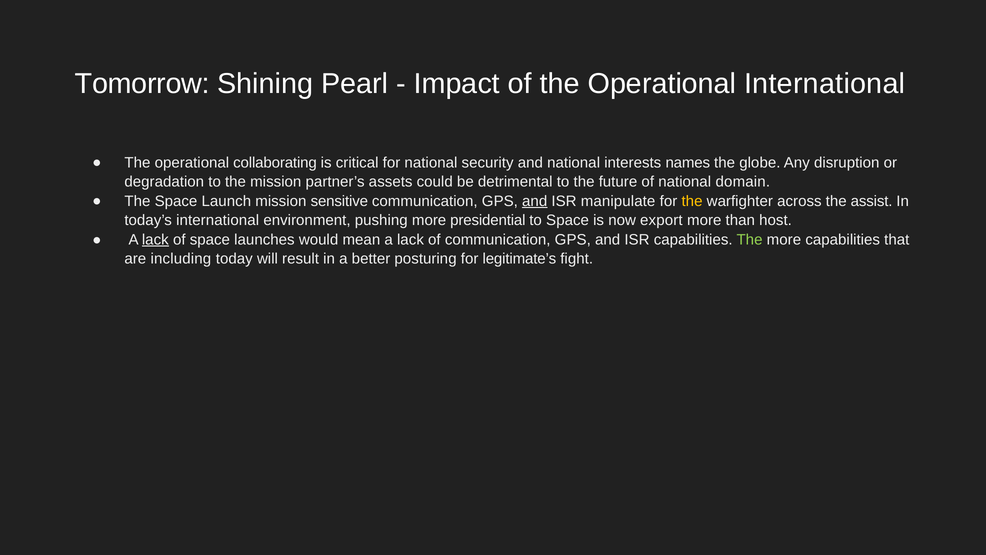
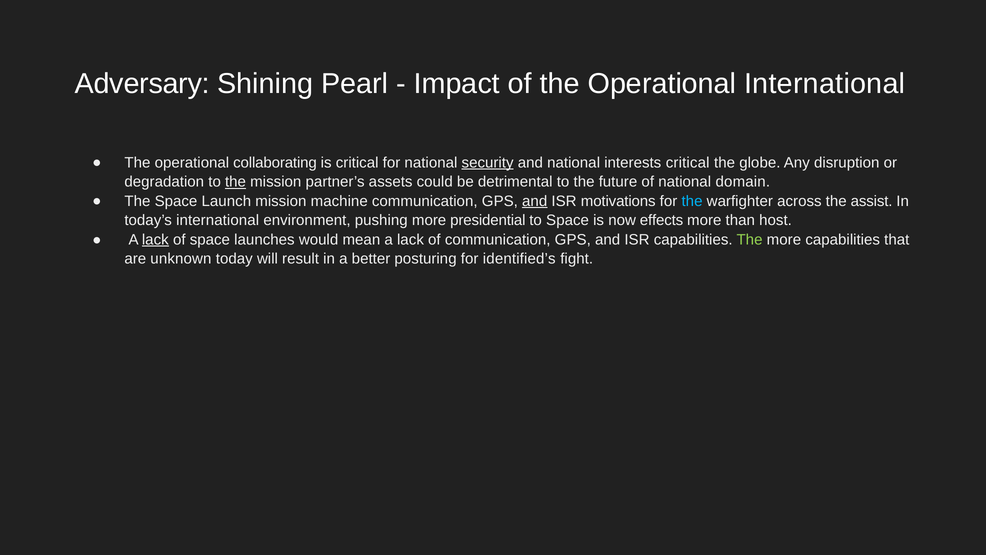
Tomorrow: Tomorrow -> Adversary (142, 84)
security underline: none -> present (488, 162)
interests names: names -> critical (688, 162)
the underline: none -> present (235, 182)
sensitive: sensitive -> machine (339, 201)
manipulate: manipulate -> motivations (618, 201)
the colour: yellow -> light blue (692, 201)
export: export -> effects (662, 220)
including: including -> unknown (181, 259)
legitimate’s: legitimate’s -> identified’s (519, 259)
